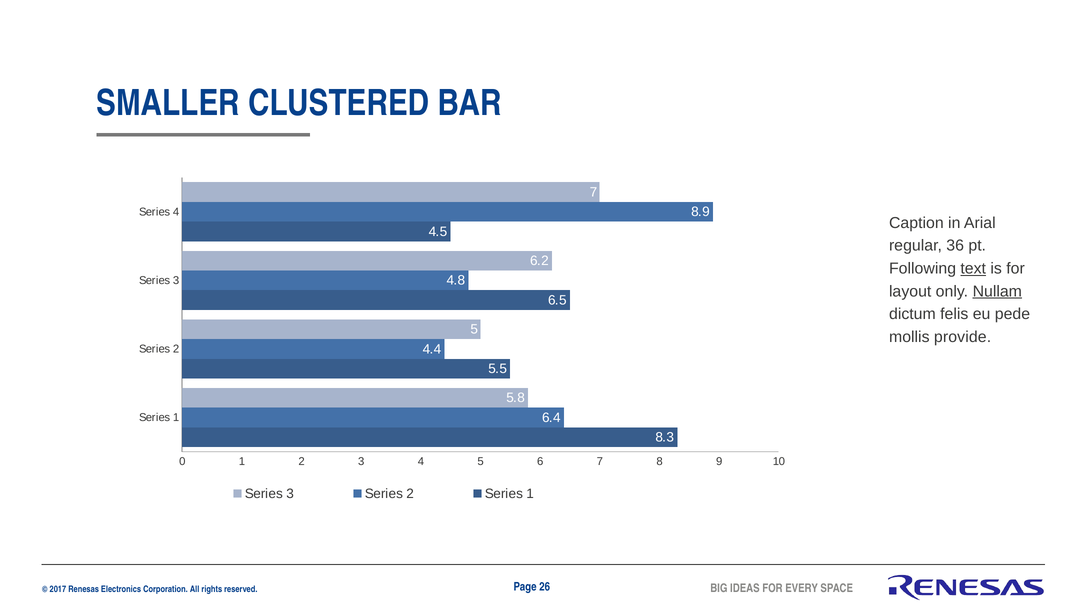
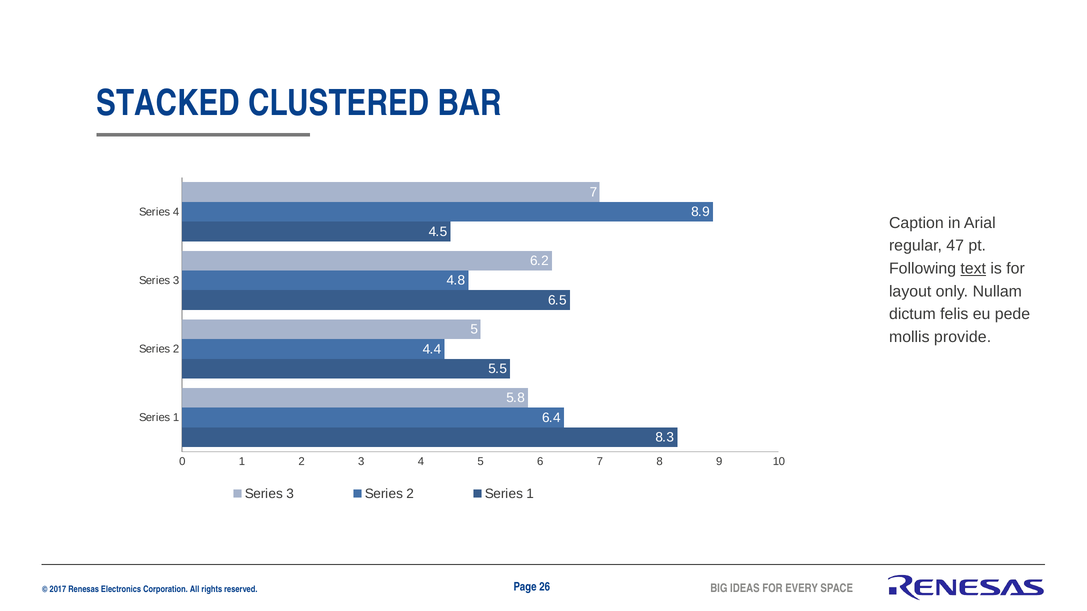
SMALLER: SMALLER -> STACKED (168, 103)
36: 36 -> 47 (955, 246)
Nullam underline: present -> none (997, 291)
